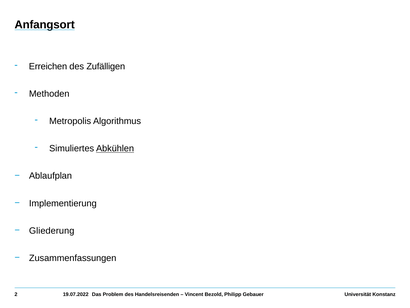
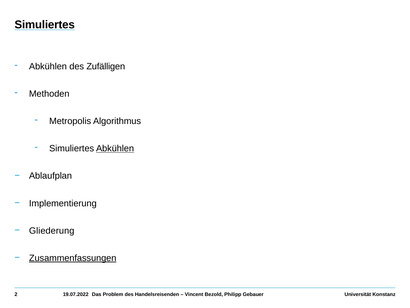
Anfangsort: Anfangsort -> Simuliertes (45, 25)
Erreichen: Erreichen -> Abkühlen (48, 66)
Zusammenfassungen underline: none -> present (73, 258)
